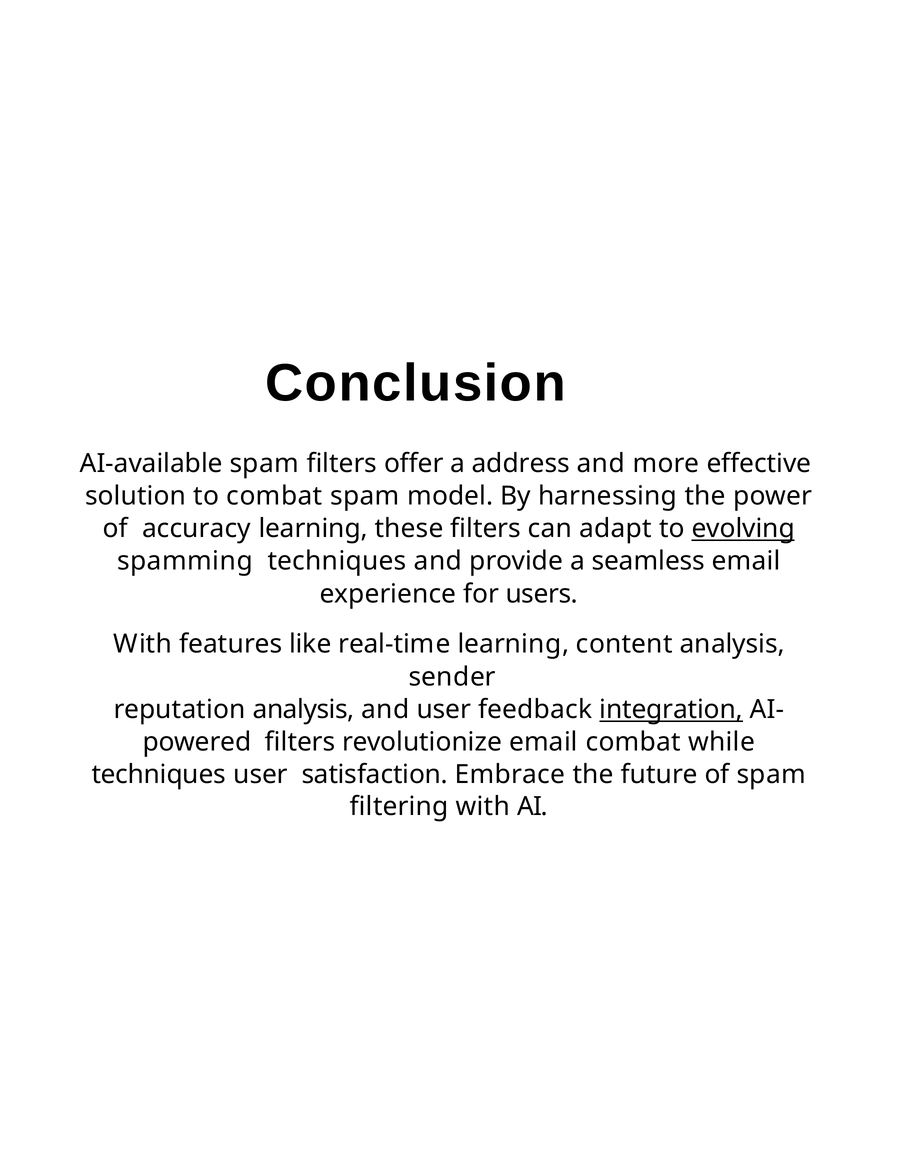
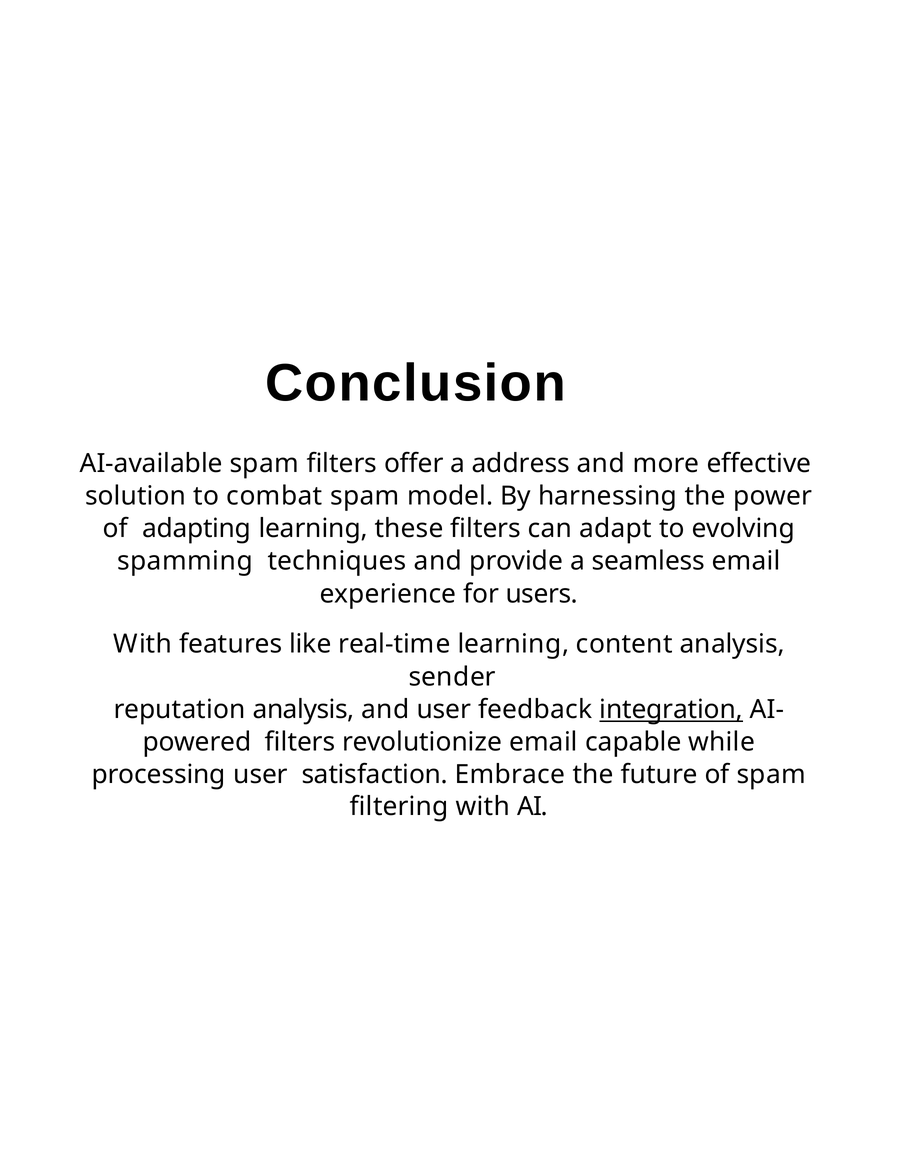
accuracy: accuracy -> adapting (197, 529)
evolving underline: present -> none (743, 529)
email combat: combat -> capable (633, 742)
techniques: techniques -> processing (159, 774)
